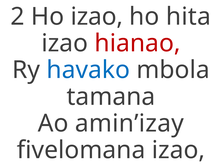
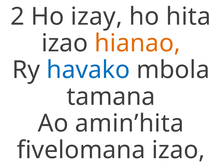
Ho izao: izao -> izay (97, 17)
hianao colour: red -> orange (138, 43)
amin’izay: amin’izay -> amin’hita (129, 123)
